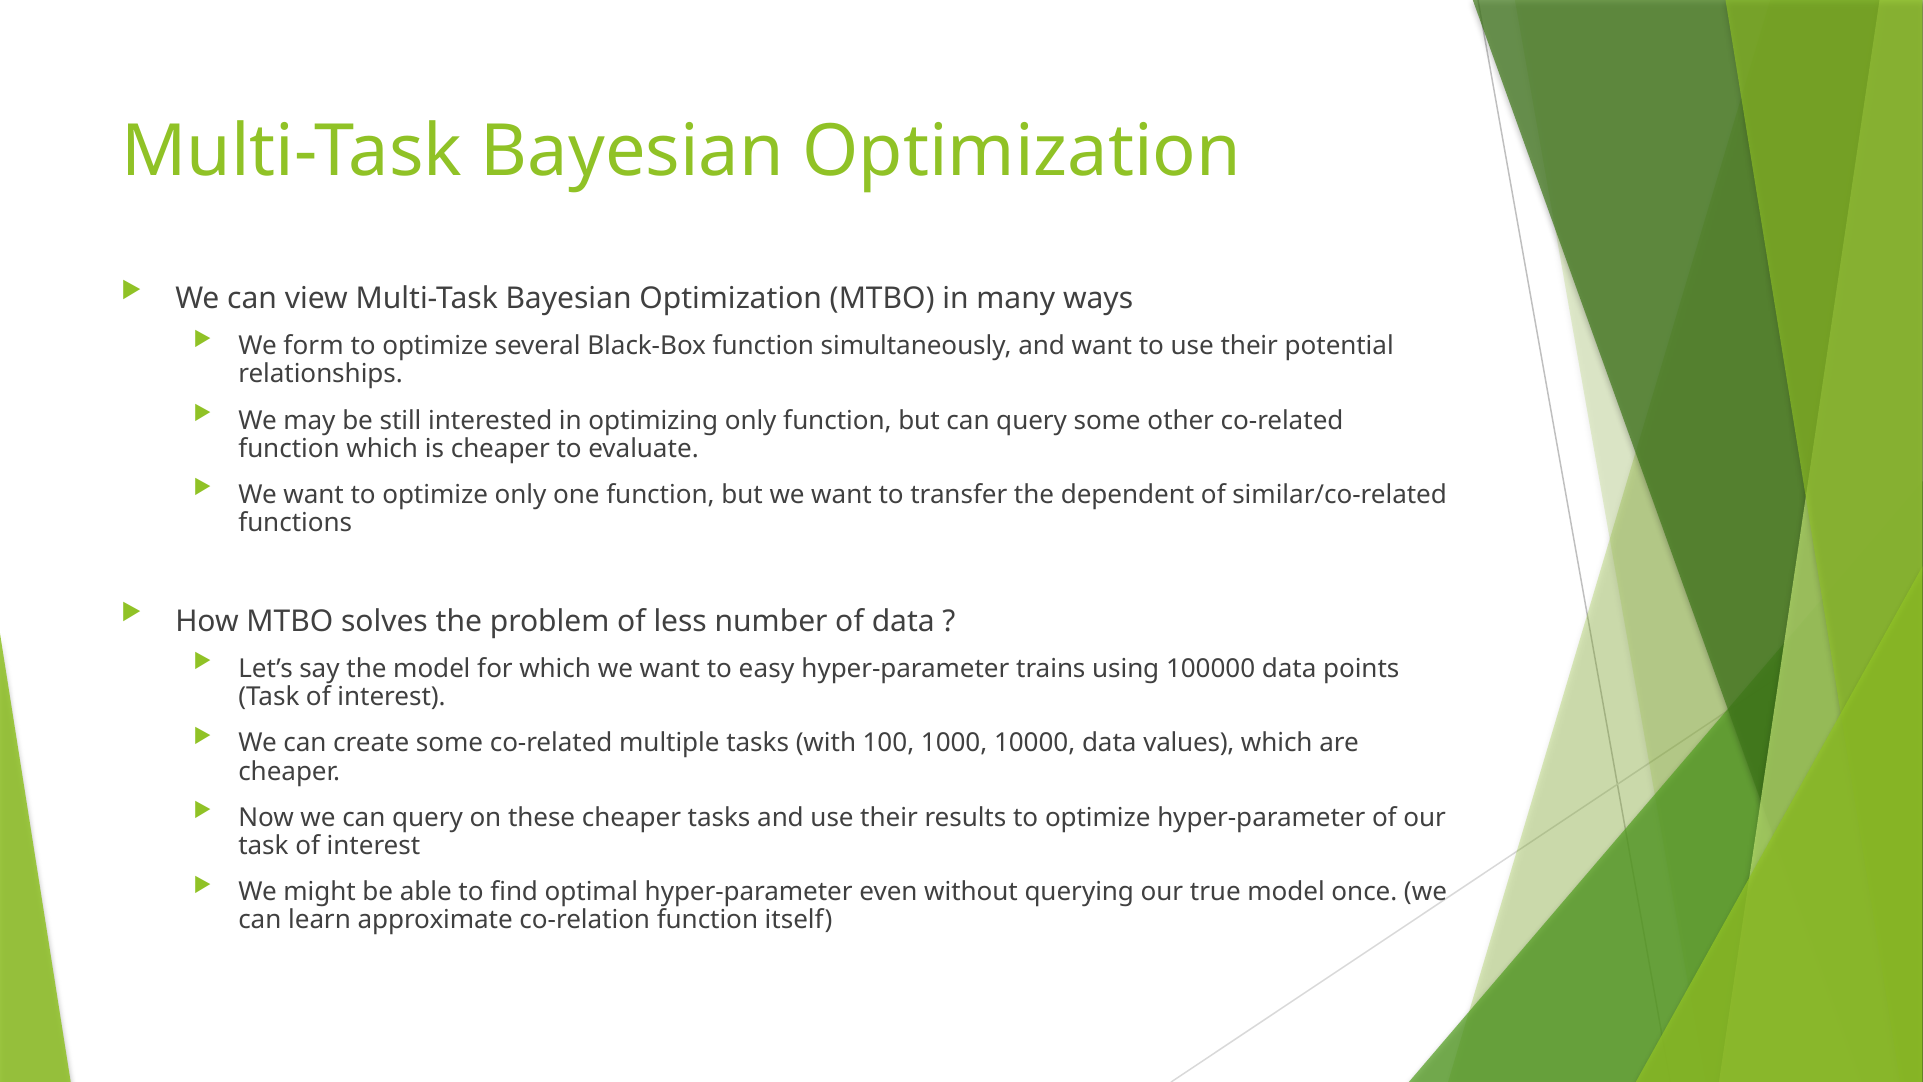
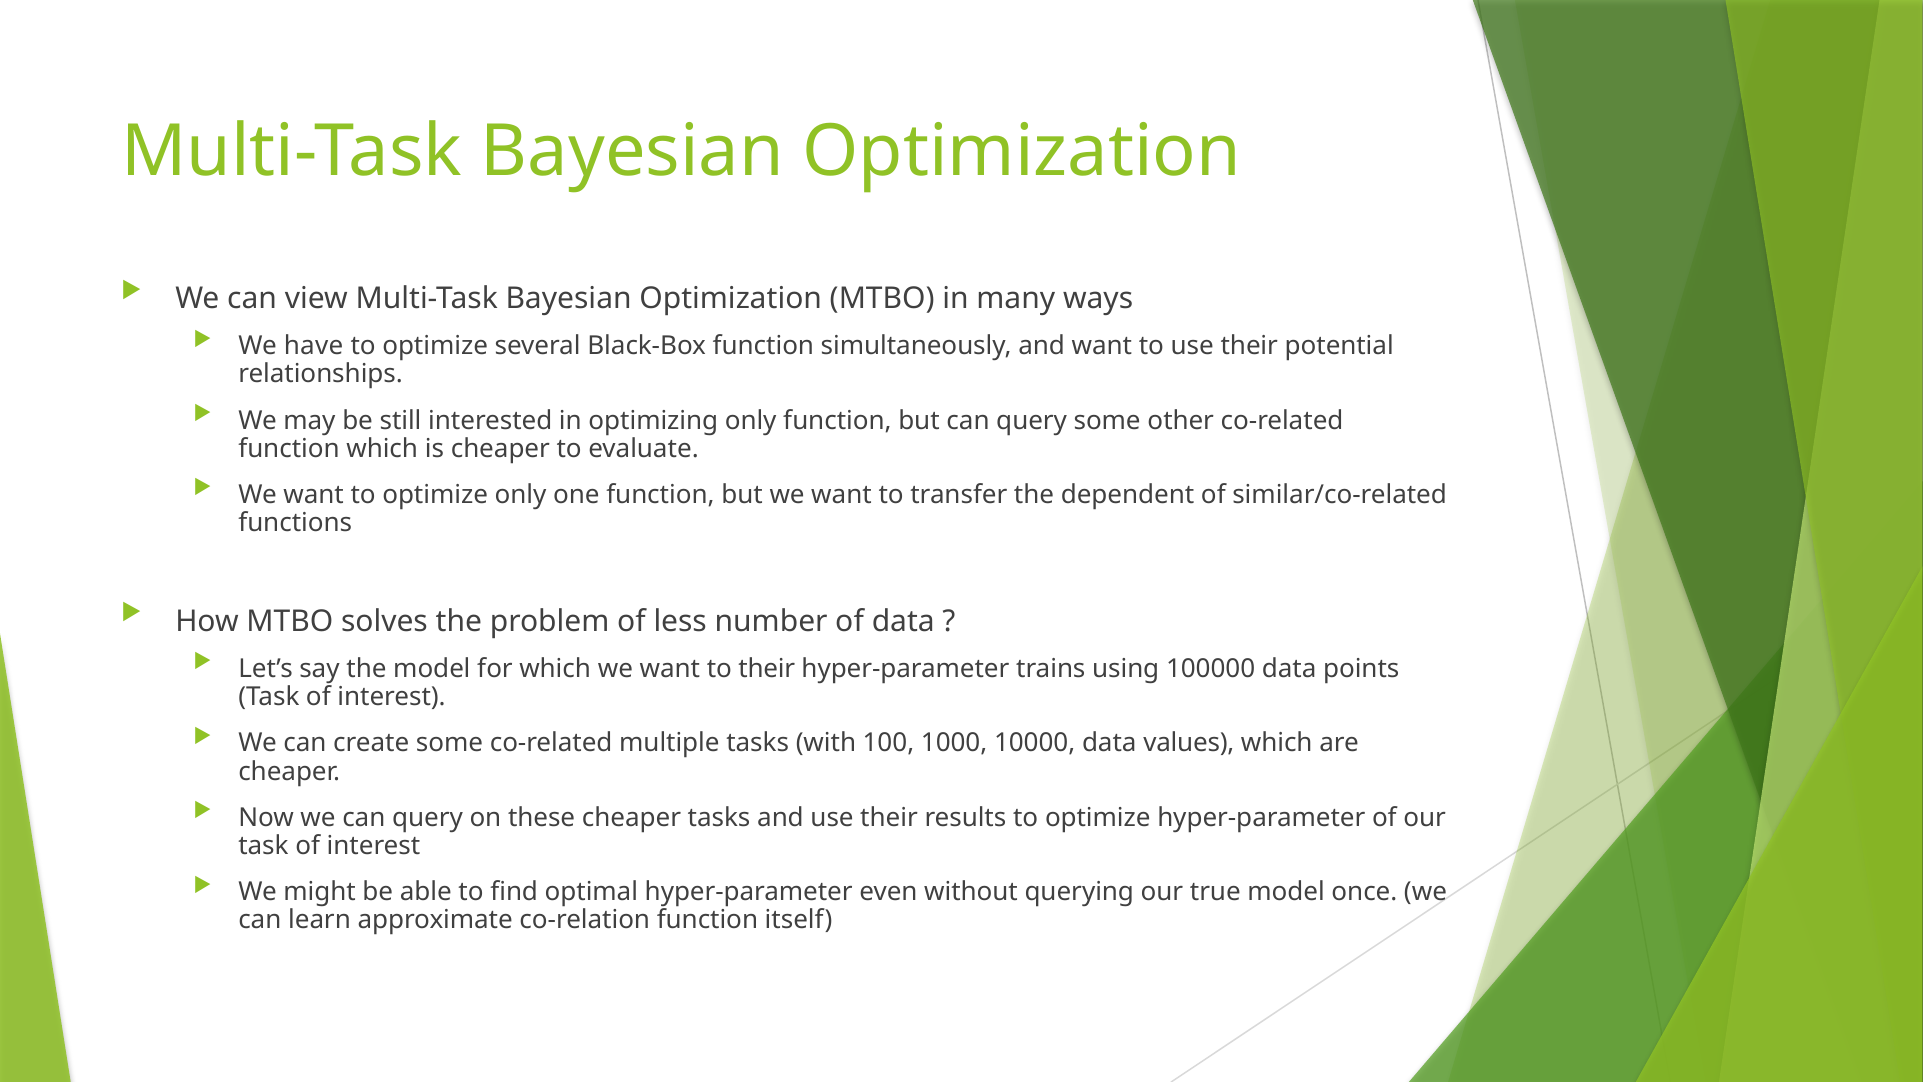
form: form -> have (313, 346)
to easy: easy -> their (767, 669)
